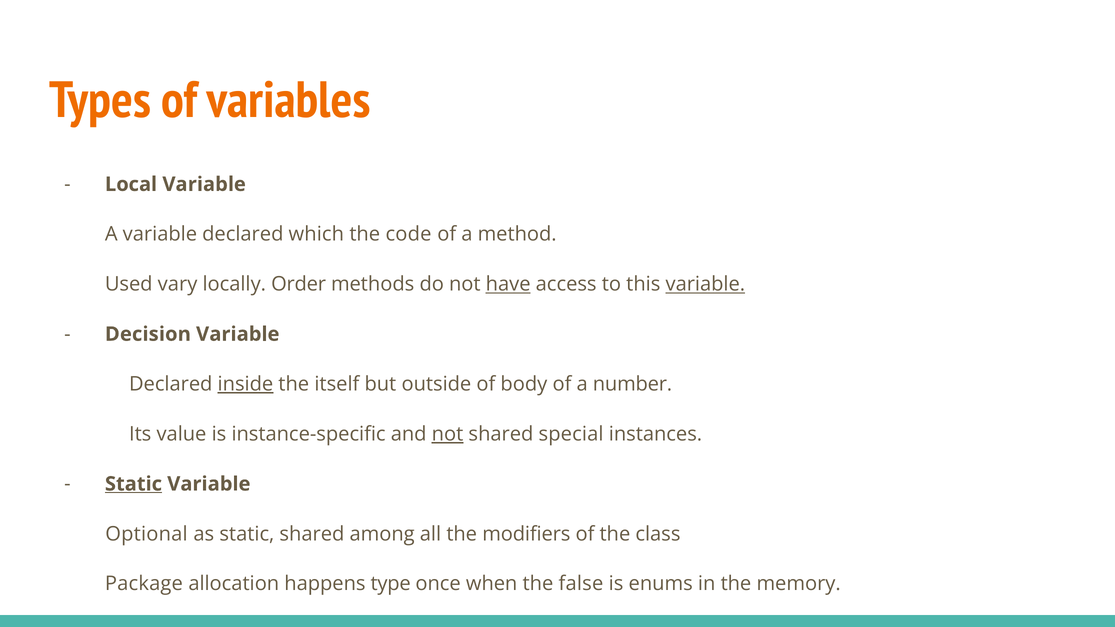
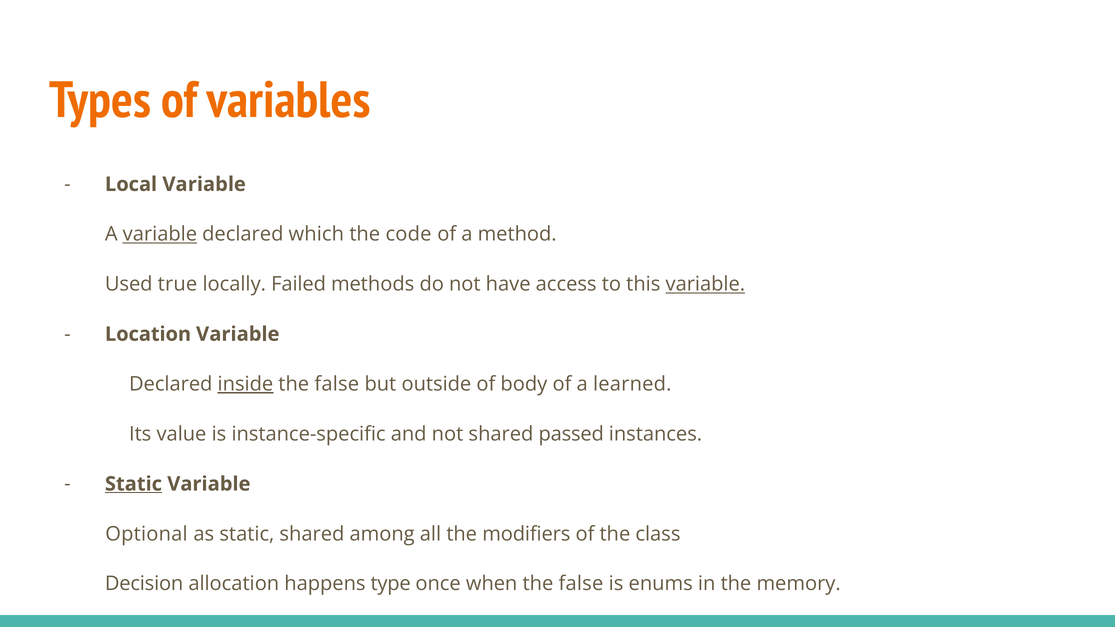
variable underline: none -> present (160, 234)
vary: vary -> true (177, 284)
Order: Order -> Failed (299, 284)
have underline: present -> none (508, 284)
Decision: Decision -> Location (148, 334)
itself: itself -> false (337, 384)
number: number -> learned (632, 384)
not underline: present -> none (448, 434)
special: special -> passed (571, 434)
Package: Package -> Decision (144, 584)
